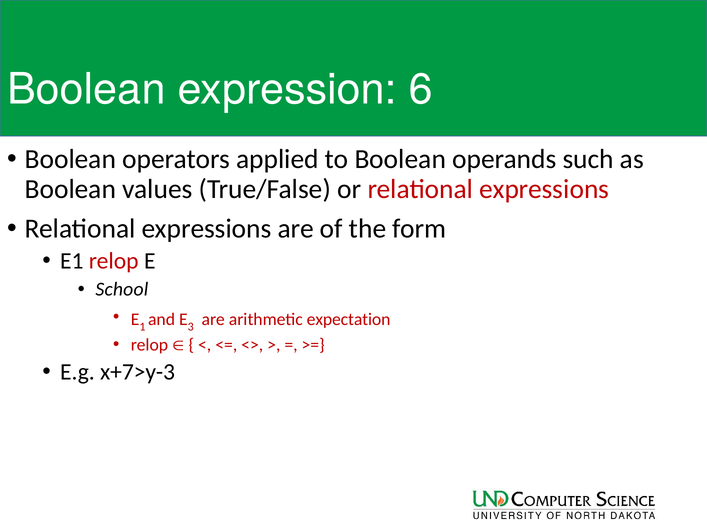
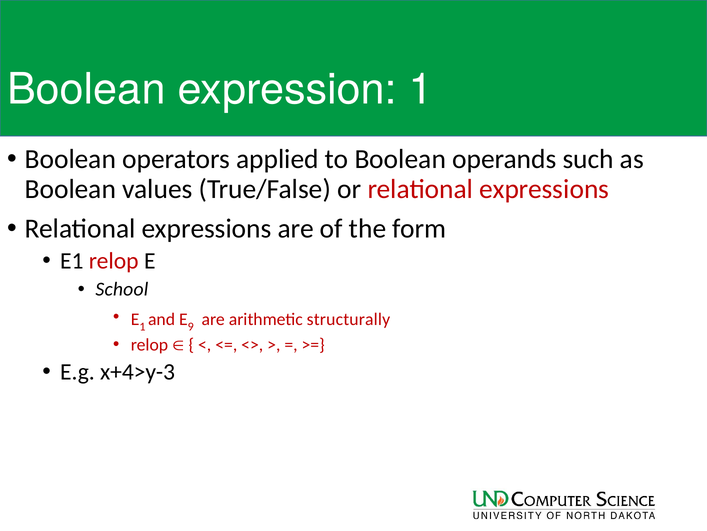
expression 6: 6 -> 1 (421, 89)
3: 3 -> 9 (191, 326)
expectation: expectation -> structurally (348, 319)
x+7>y-3: x+7>y-3 -> x+4>y-3 (138, 371)
